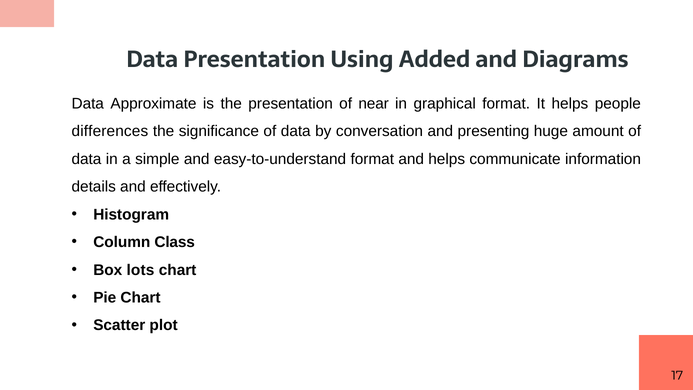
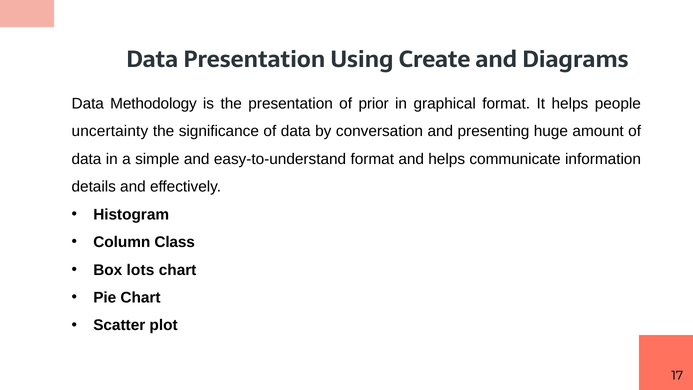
Added: Added -> Create (435, 60)
Approximate: Approximate -> Methodology (153, 104)
near: near -> prior (374, 104)
differences: differences -> uncertainty (110, 131)
